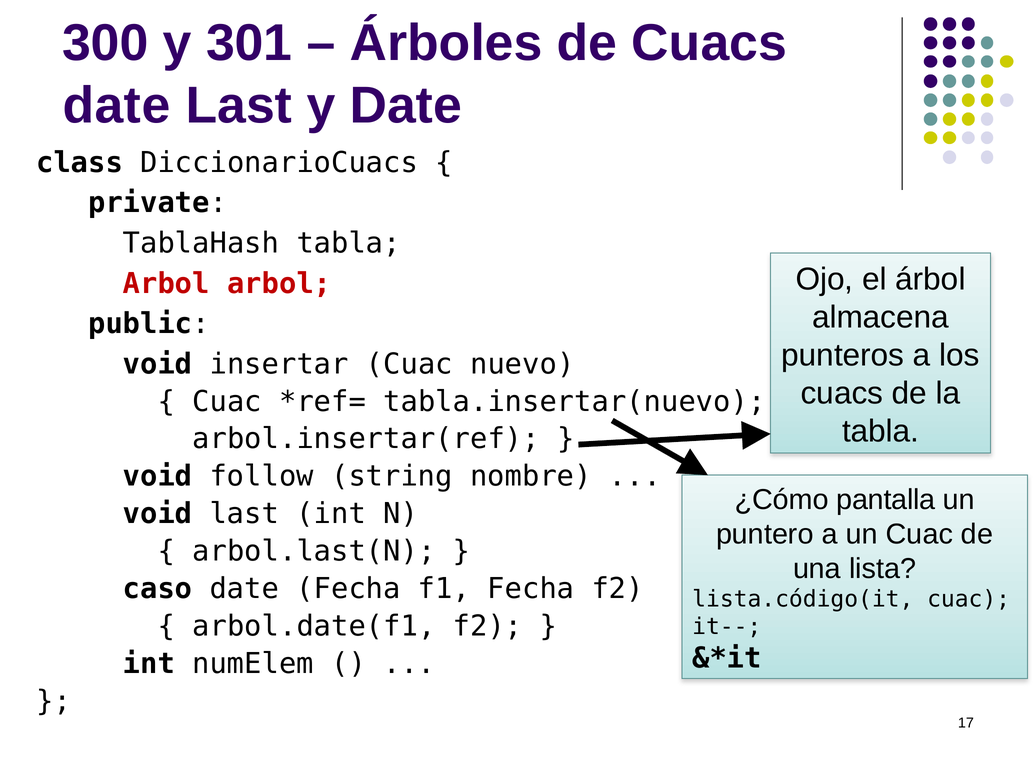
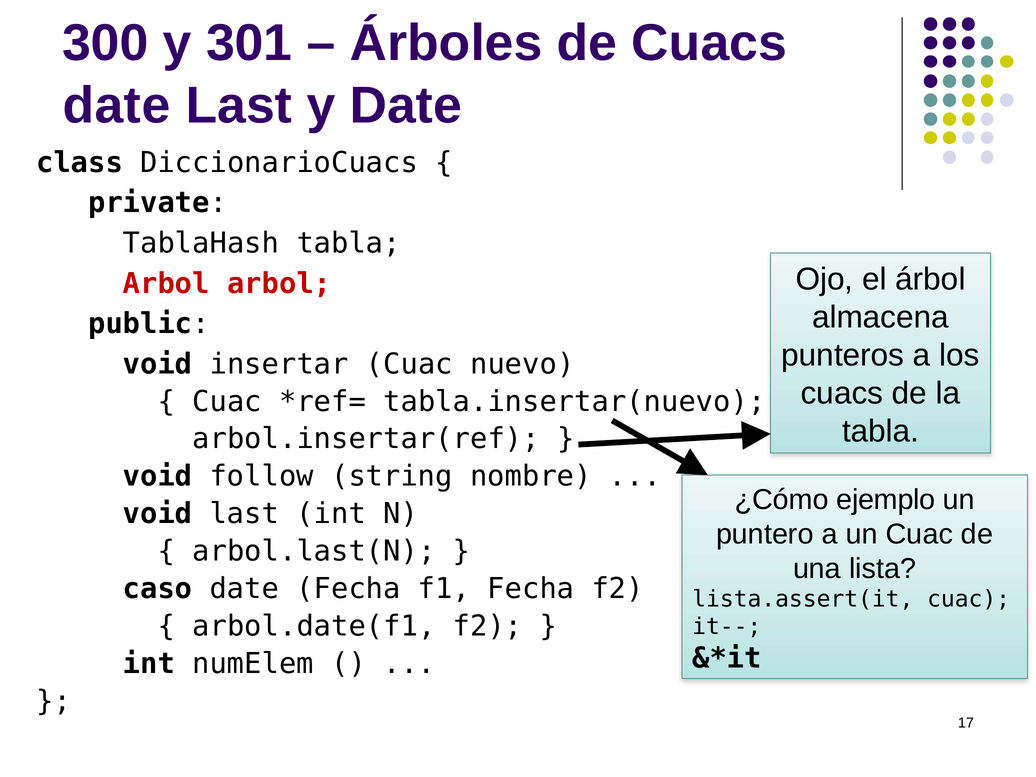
pantalla: pantalla -> ejemplo (886, 500)
lista.código(it: lista.código(it -> lista.assert(it (803, 599)
